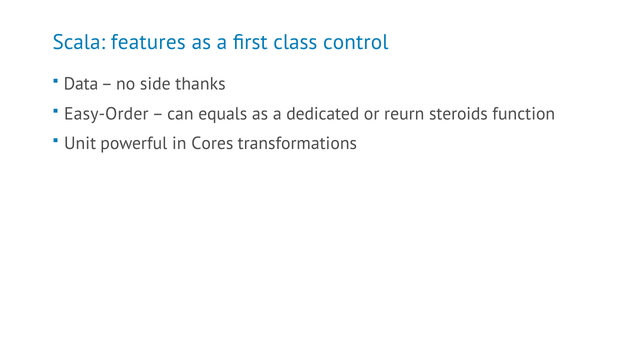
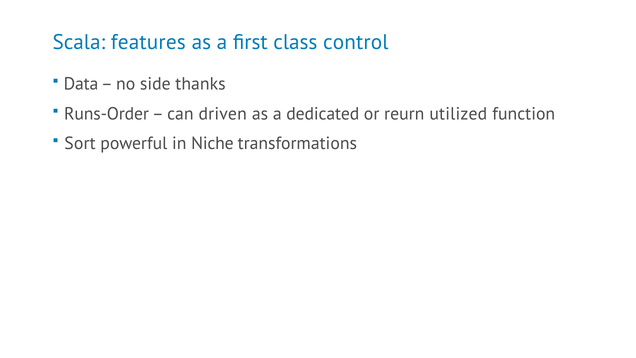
Easy-Order: Easy-Order -> Runs-Order (106, 114)
equals: equals -> driven (223, 114)
steroids: steroids -> utilized (458, 114)
Unit: Unit -> Sort (80, 143)
Cores: Cores -> Niche (212, 143)
